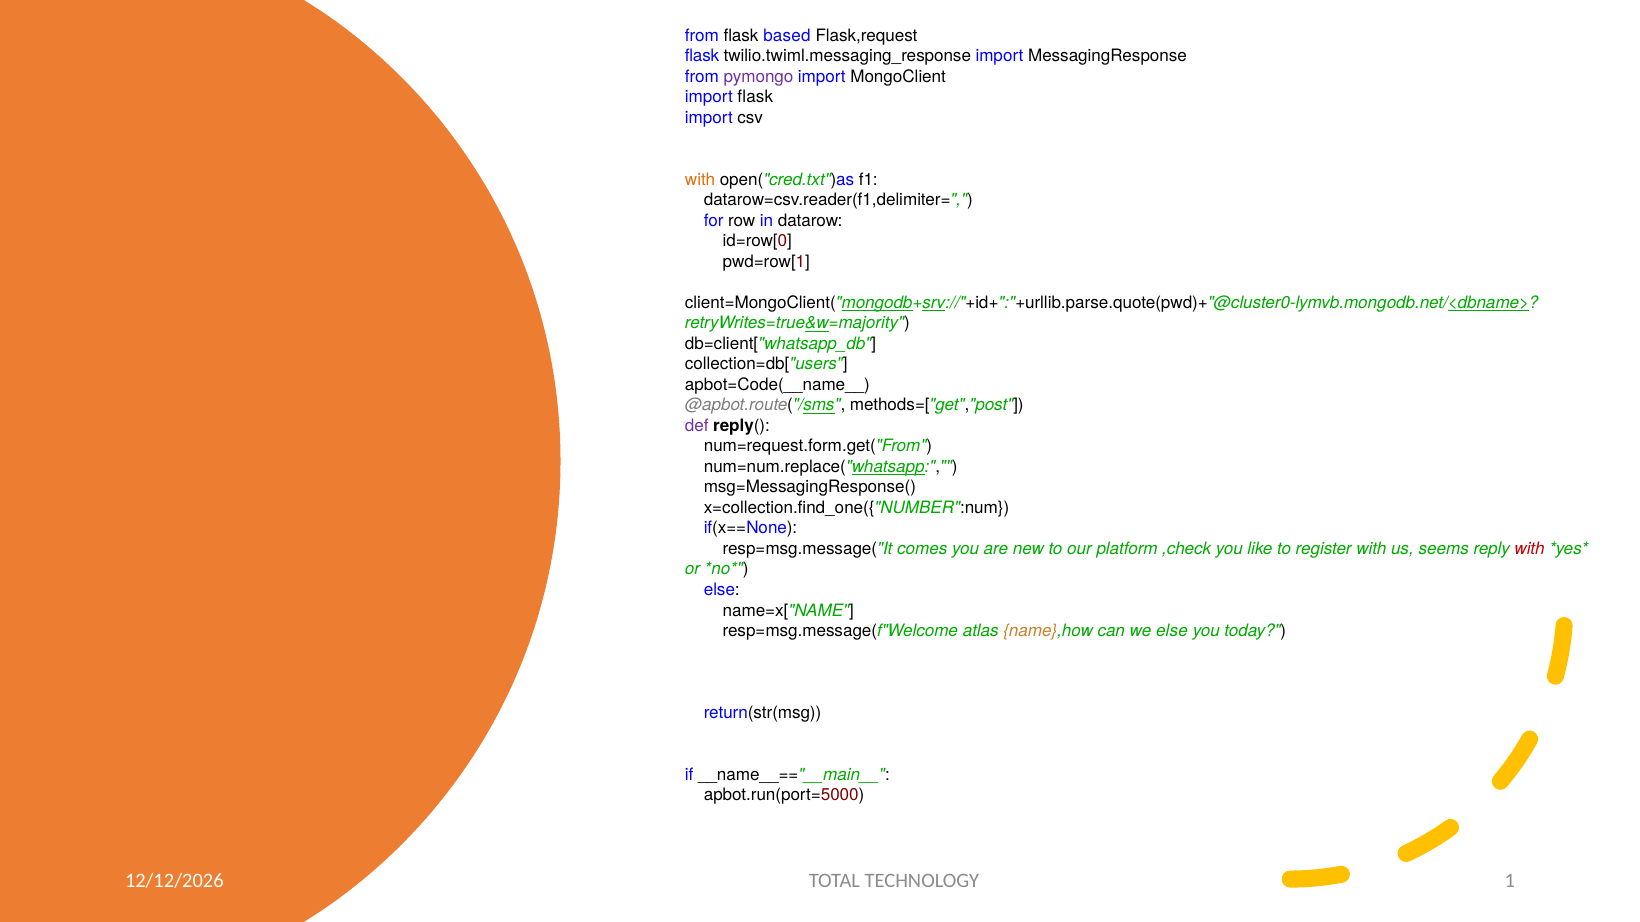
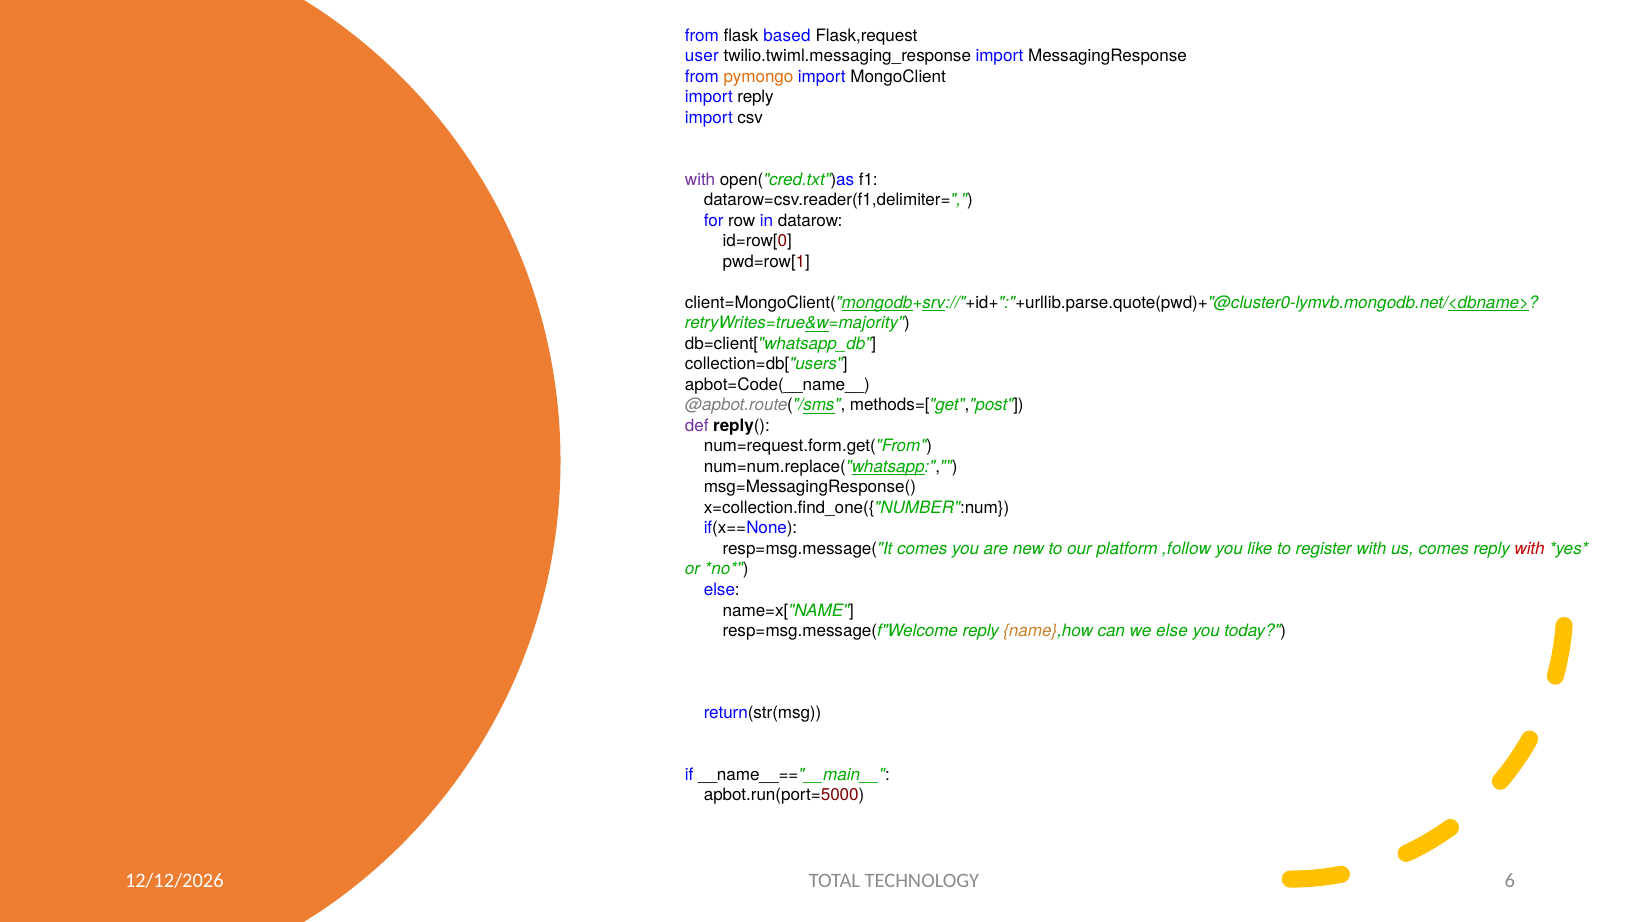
flask: flask -> user (702, 56)
pymongo colour: purple -> orange (758, 77)
import flask: flask -> reply (755, 97)
with colour: orange -> purple (700, 180)
,check: ,check -> ,follow (1187, 549)
us seems: seems -> comes (1444, 549)
resp=msg.message(f"Welcome atlas: atlas -> reply (981, 631)
1: 1 -> 6 (1510, 881)
